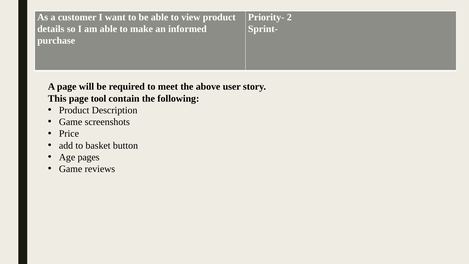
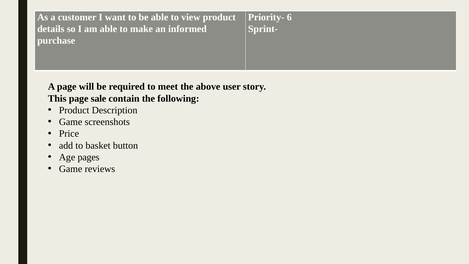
2: 2 -> 6 (289, 17)
tool: tool -> sale (99, 98)
